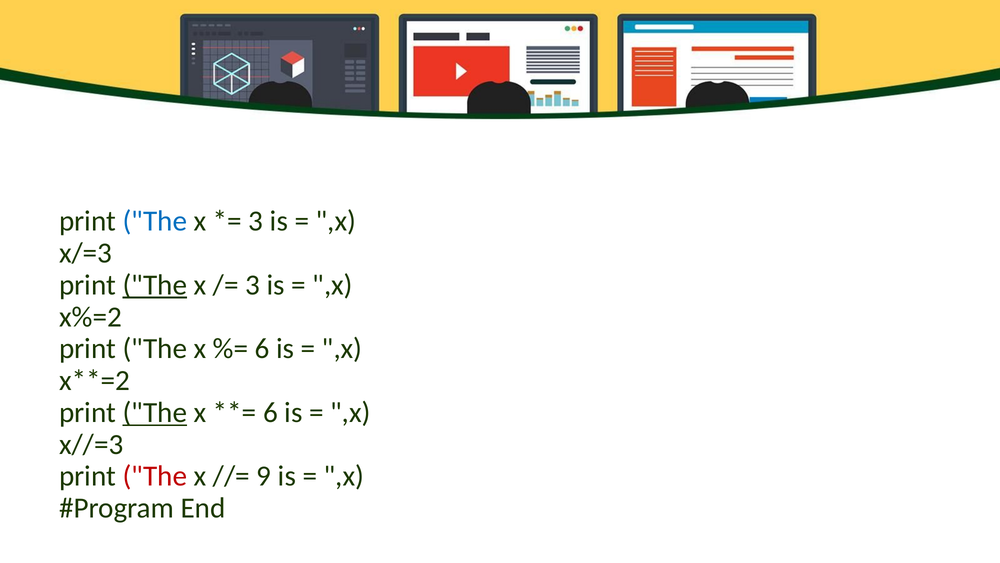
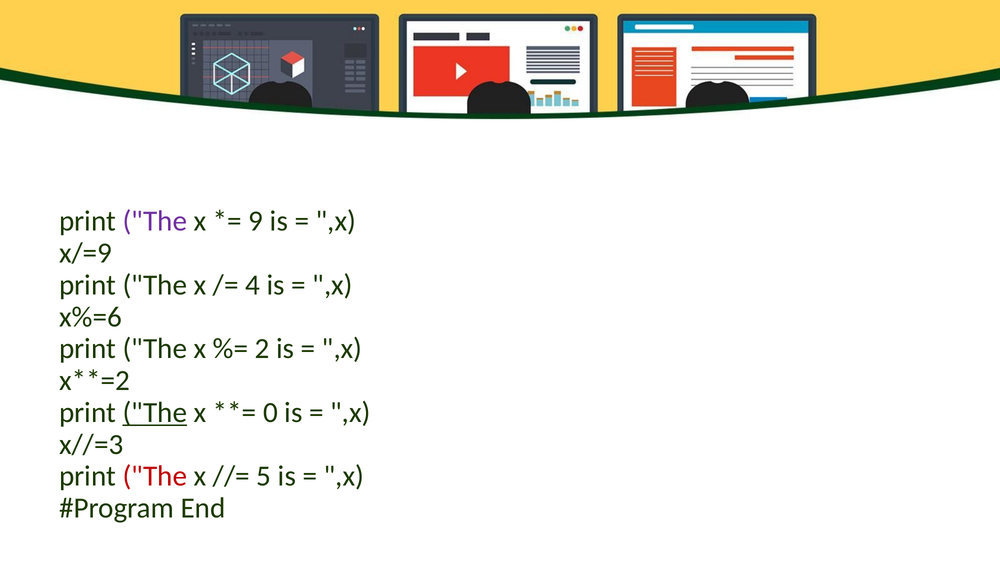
The colour: blue -> purple (155, 221)
3: 3 -> 9 (256, 221)
x/=3: x/=3 -> x/=9 (86, 253)
The underline: present -> none (155, 285)
3: 3 -> 4 (253, 285)
x%=2: x%=2 -> x%=6 (90, 317)
6: 6 -> 2 (262, 349)
6: 6 -> 0 (270, 412)
9: 9 -> 5 (264, 476)
